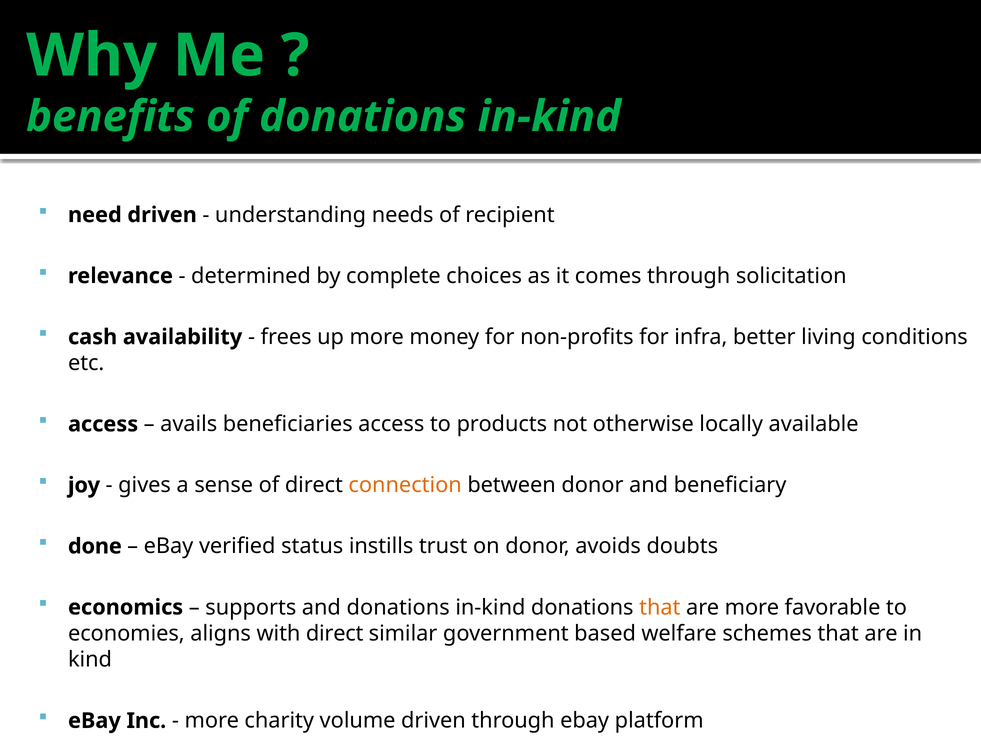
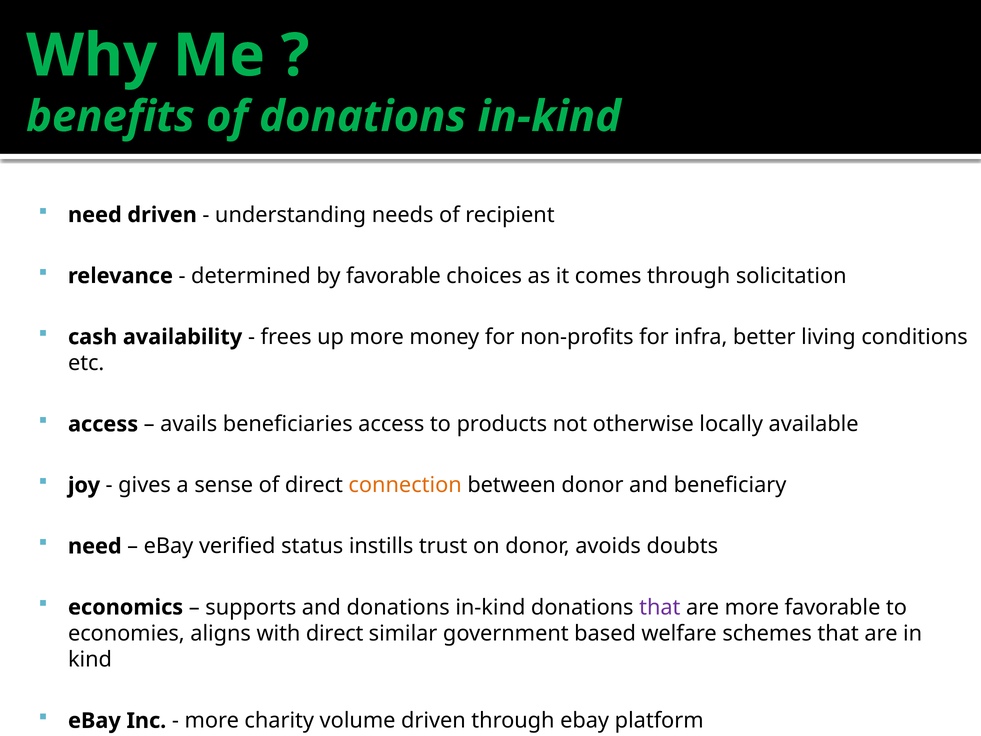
by complete: complete -> favorable (393, 276)
done: done -> need (95, 546)
that colour: orange -> purple (660, 607)
